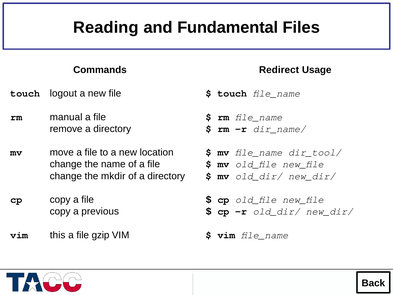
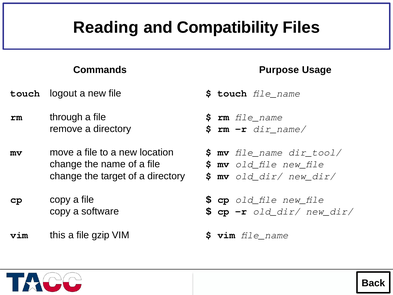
Fundamental: Fundamental -> Compatibility (228, 27)
Redirect: Redirect -> Purpose (279, 70)
manual: manual -> through (66, 117)
mkdir: mkdir -> target (113, 176)
previous: previous -> software (100, 211)
